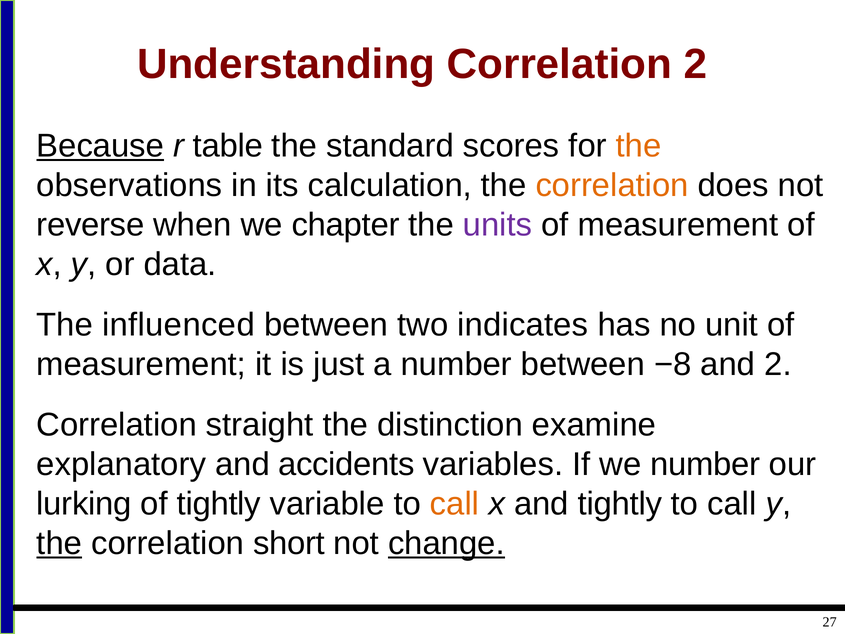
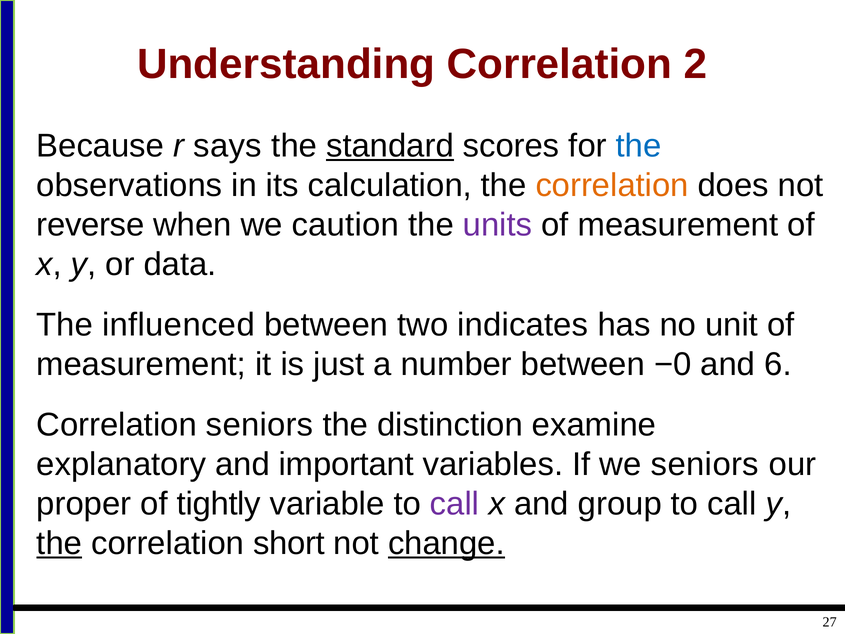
Because underline: present -> none (100, 146)
table: table -> says (228, 146)
standard underline: none -> present (390, 146)
the colour: orange -> blue (639, 146)
chapter: chapter -> caution (345, 225)
−8: −8 -> −0 (673, 364)
and 2: 2 -> 6 (778, 364)
Correlation straight: straight -> seniors (260, 425)
accidents: accidents -> important (346, 464)
we number: number -> seniors (705, 464)
lurking: lurking -> proper (84, 504)
call colour: orange -> purple (455, 504)
and tightly: tightly -> group (620, 504)
